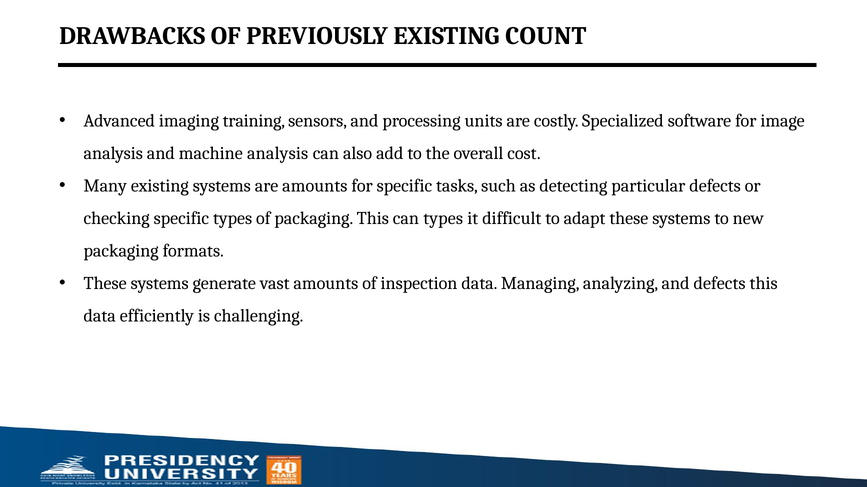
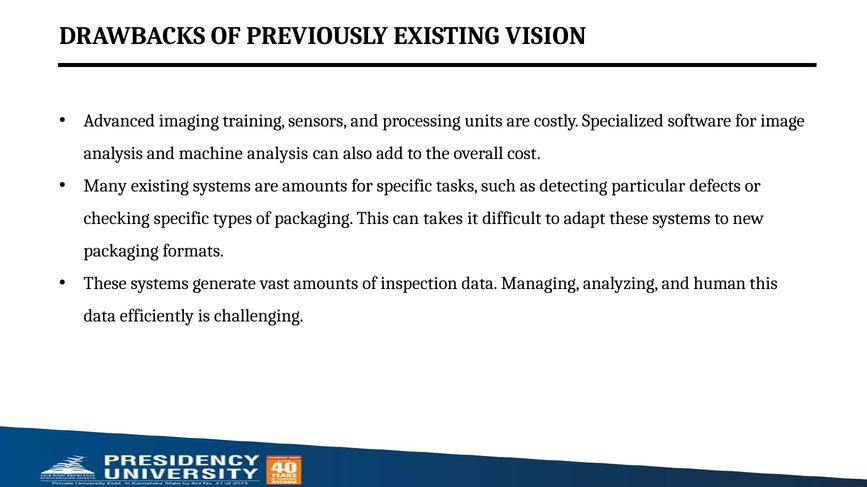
COUNT: COUNT -> VISION (546, 36)
can types: types -> takes (443, 219)
and defects: defects -> human (720, 284)
